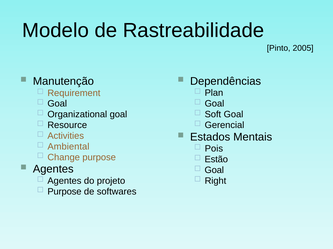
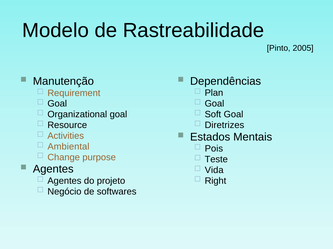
Gerencial: Gerencial -> Diretrizes (224, 125)
Estão: Estão -> Teste (216, 160)
Goal: Goal -> Vida (214, 171)
Purpose: Purpose -> Negócio (64, 192)
